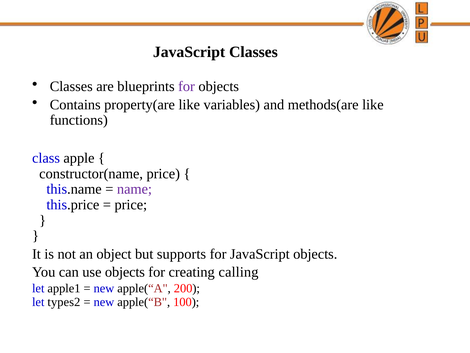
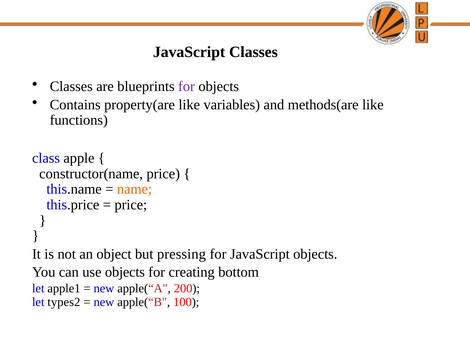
name colour: purple -> orange (134, 189)
supports: supports -> pressing (181, 254)
calling: calling -> bottom (239, 272)
